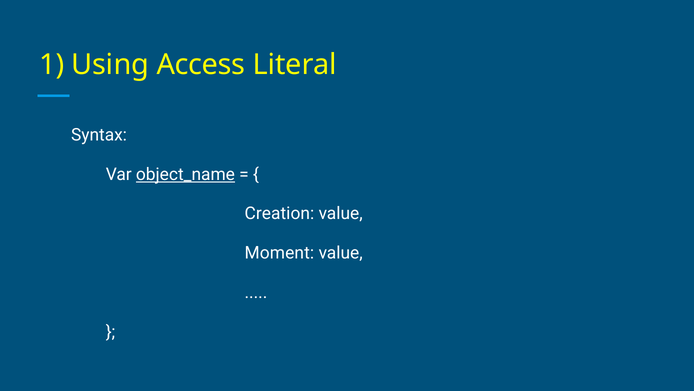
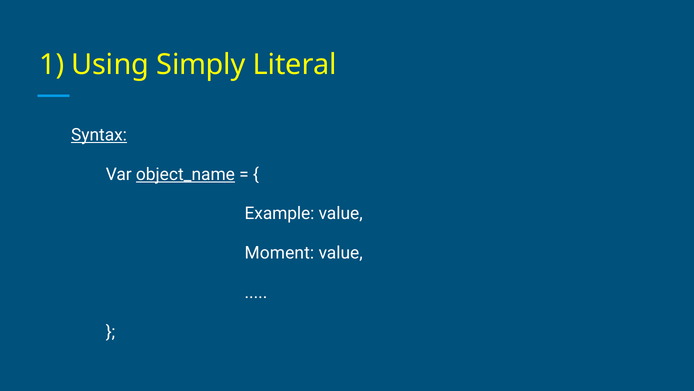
Access: Access -> Simply (201, 65)
Syntax underline: none -> present (99, 135)
Creation: Creation -> Example (279, 213)
